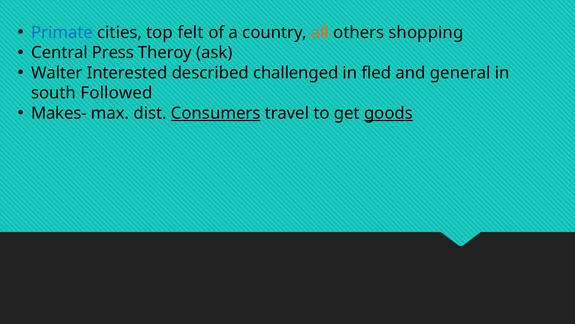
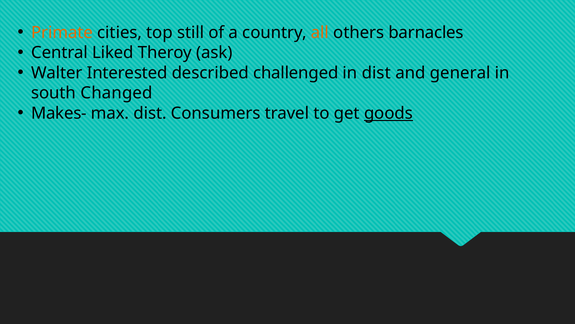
Primate colour: blue -> orange (62, 33)
felt: felt -> still (191, 33)
shopping: shopping -> barnacles (426, 33)
Press: Press -> Liked (113, 53)
in fled: fled -> dist (376, 73)
Followed: Followed -> Changed (117, 93)
Consumers underline: present -> none (216, 113)
